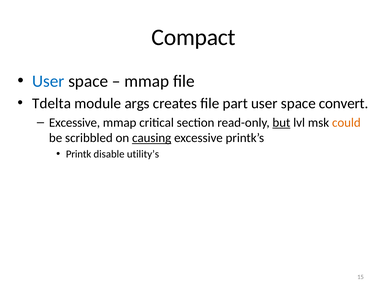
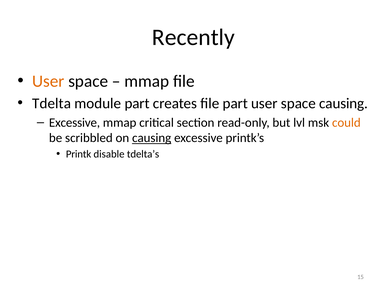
Compact: Compact -> Recently (193, 37)
User colour: blue -> orange (48, 81)
module args: args -> part (137, 103)
space convert: convert -> causing (344, 103)
but underline: present -> none (281, 123)
utility’s: utility’s -> tdelta’s (143, 154)
